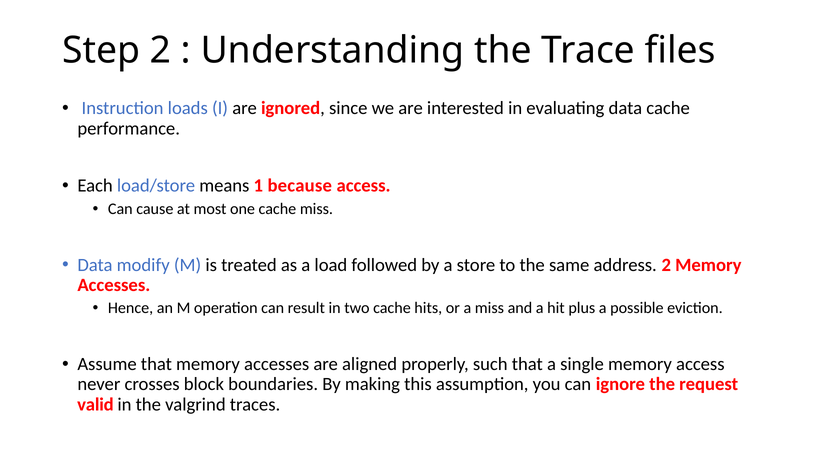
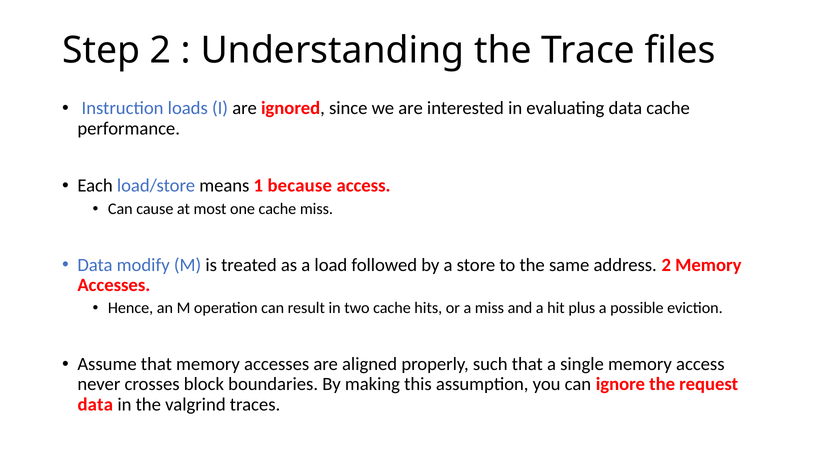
valid: valid -> data (95, 404)
